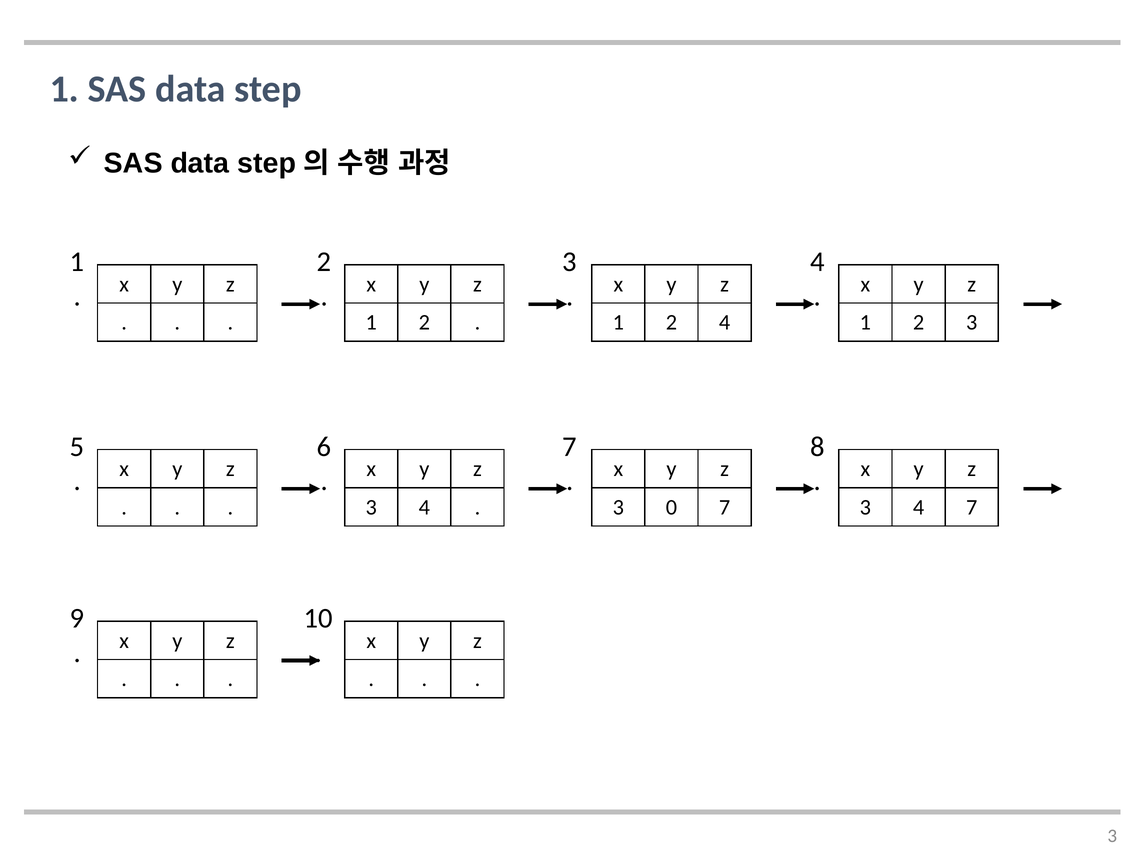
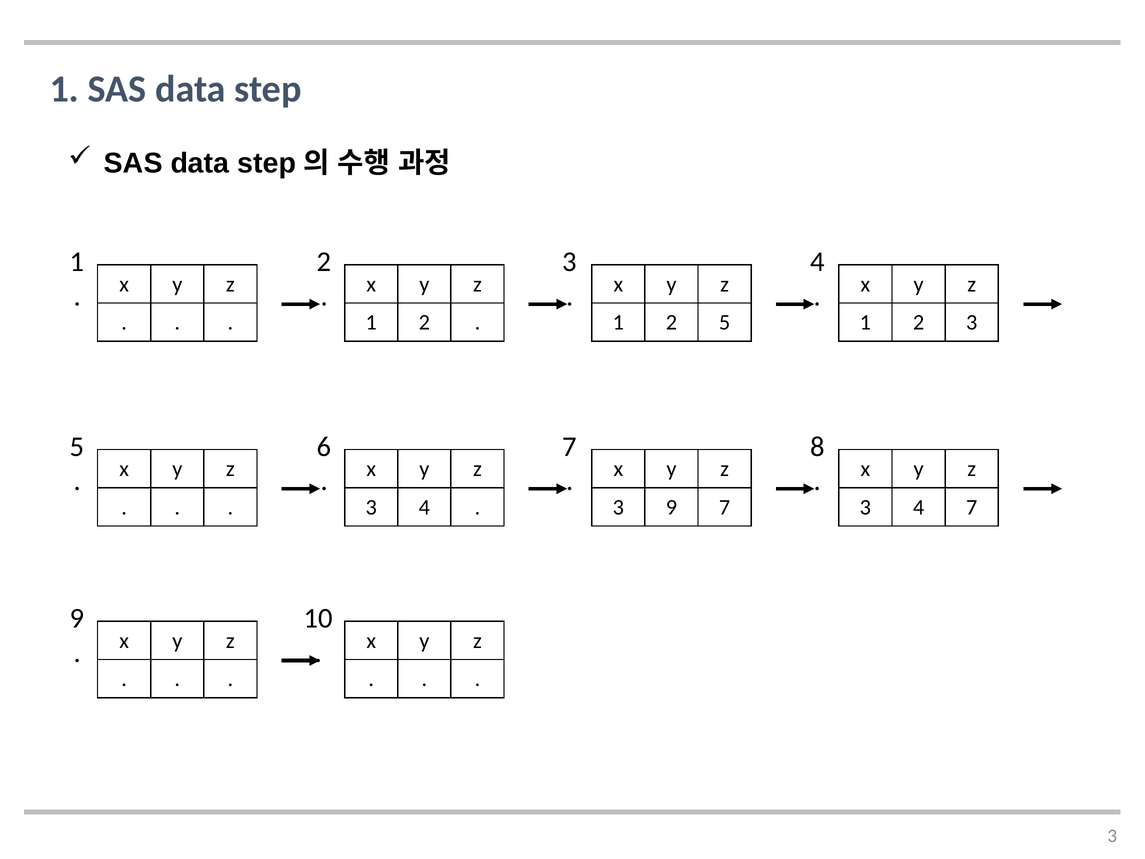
2 4: 4 -> 5 (725, 322)
3 0: 0 -> 9 (671, 507)
